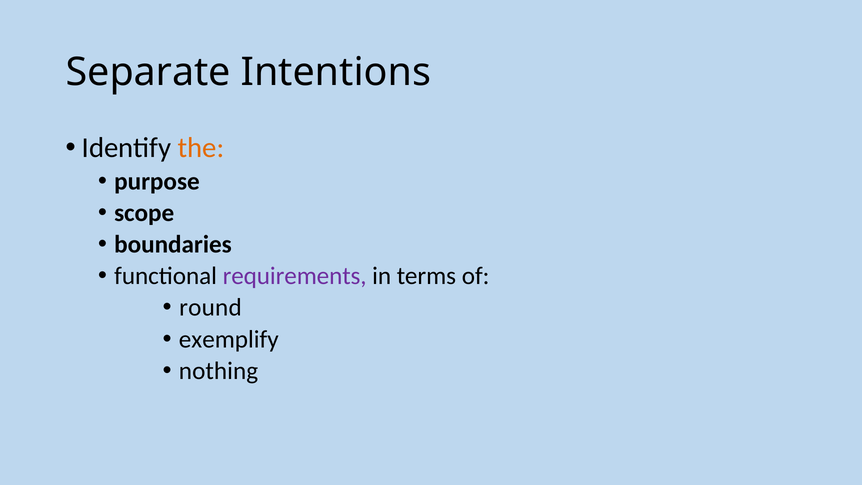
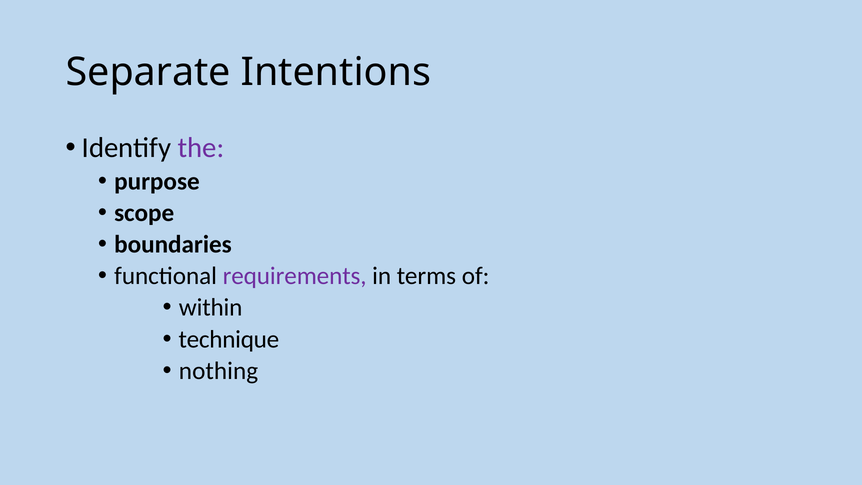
the colour: orange -> purple (201, 148)
round: round -> within (211, 308)
exemplify: exemplify -> technique (229, 339)
